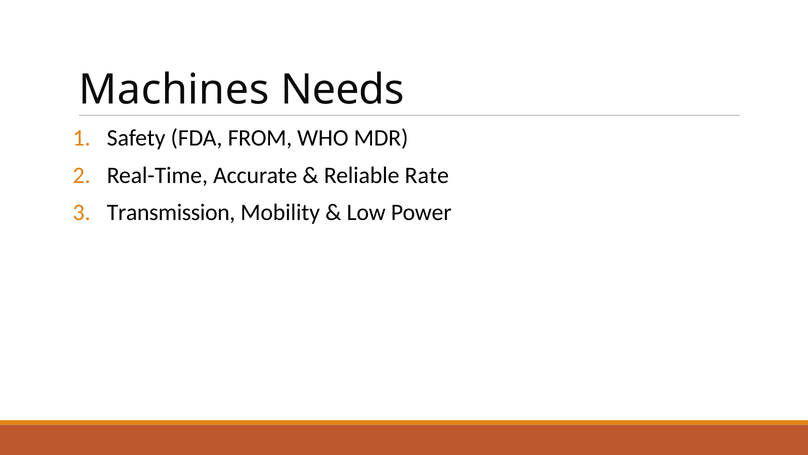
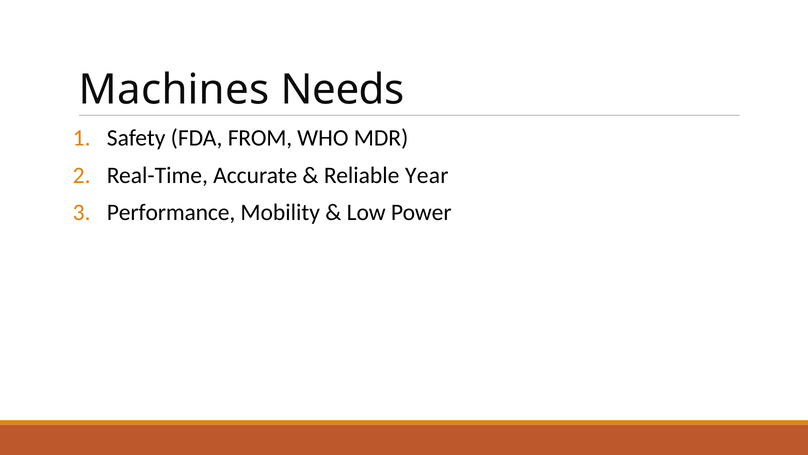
Rate: Rate -> Year (427, 175)
Transmission: Transmission -> Performance (171, 212)
